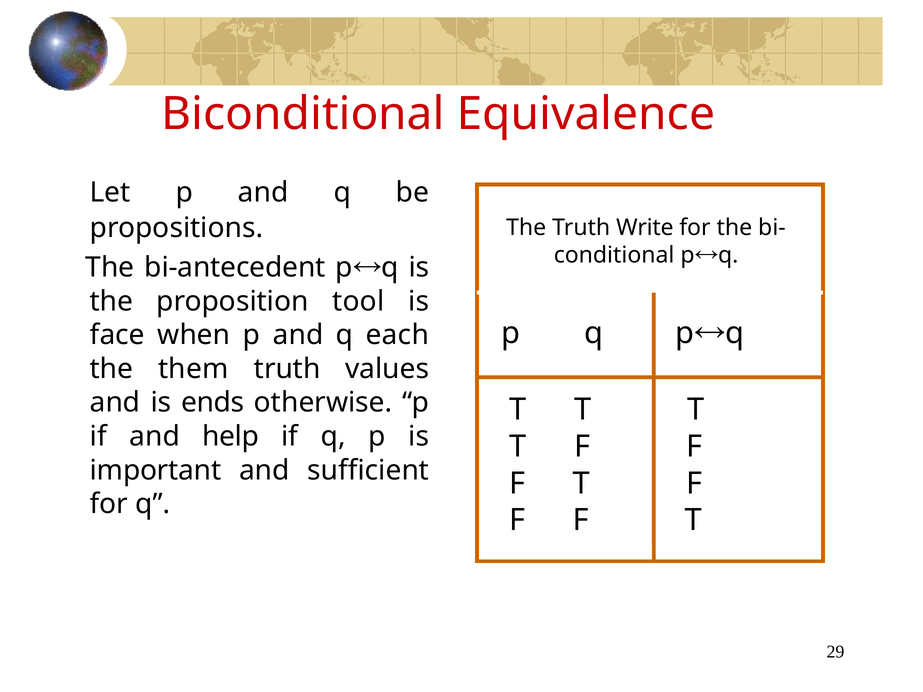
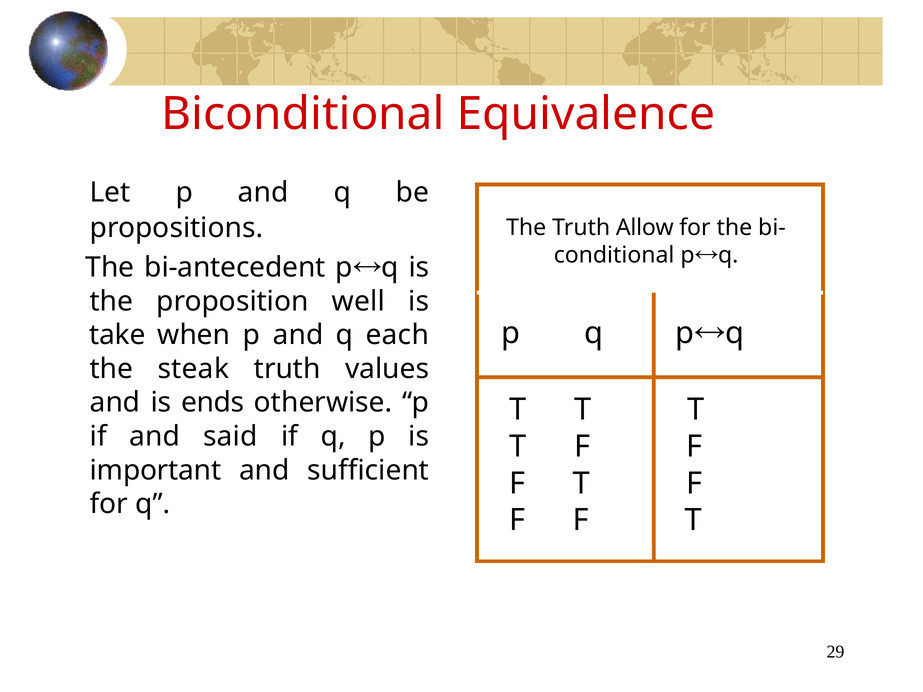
Write: Write -> Allow (645, 228)
tool: tool -> well (358, 301)
face: face -> take (117, 335)
them: them -> steak (193, 369)
help: help -> said (230, 437)
